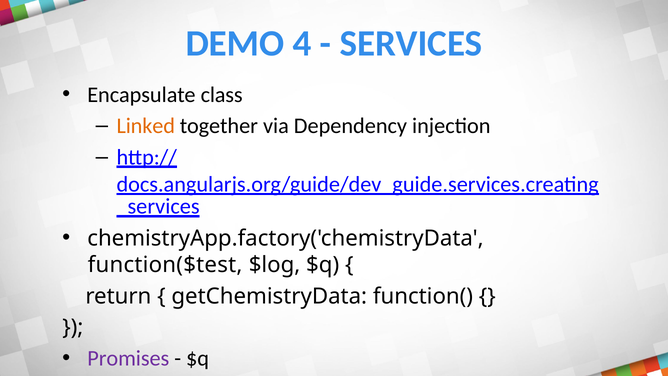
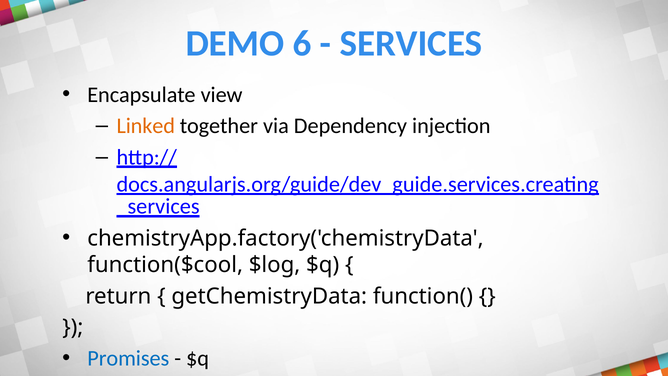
4: 4 -> 6 (302, 43)
class: class -> view (222, 95)
function($test: function($test -> function($cool (165, 265)
Promises colour: purple -> blue (128, 358)
